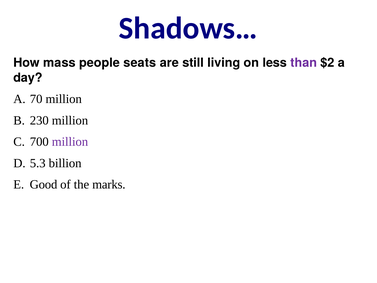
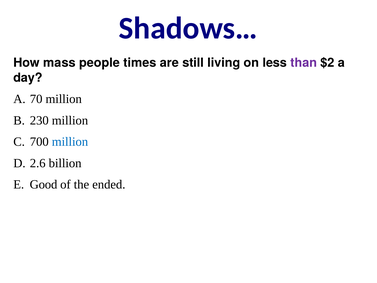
seats: seats -> times (140, 63)
million colour: purple -> blue (70, 142)
5.3: 5.3 -> 2.6 (38, 163)
marks: marks -> ended (109, 184)
